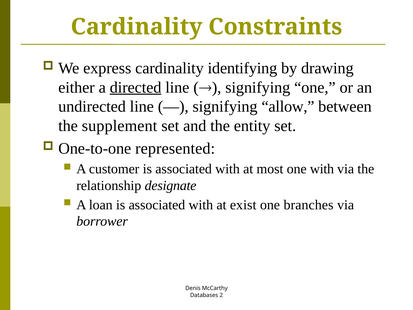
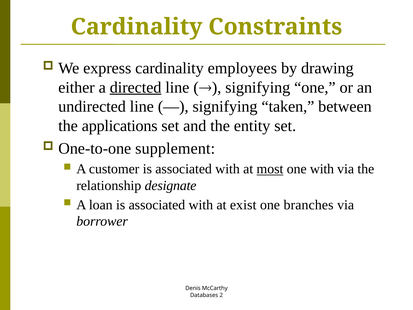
identifying: identifying -> employees (242, 68)
allow: allow -> taken (288, 107)
supplement: supplement -> applications (120, 126)
represented: represented -> supplement (175, 148)
most underline: none -> present (270, 169)
